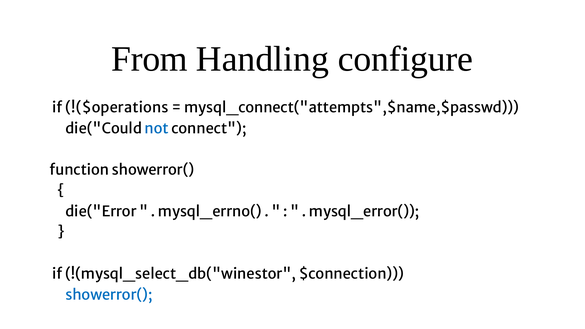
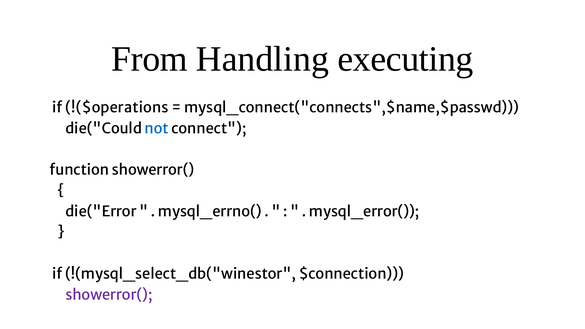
configure: configure -> executing (405, 59)
mysql_connect("attempts",$name,$passwd: mysql_connect("attempts",$name,$passwd -> mysql_connect("connects",$name,$passwd (352, 108)
showerror( colour: blue -> purple (109, 295)
